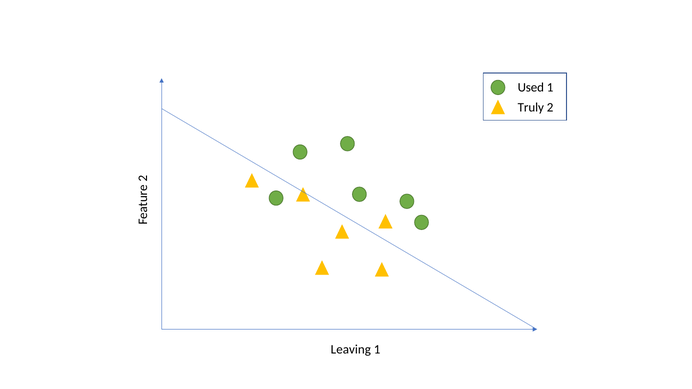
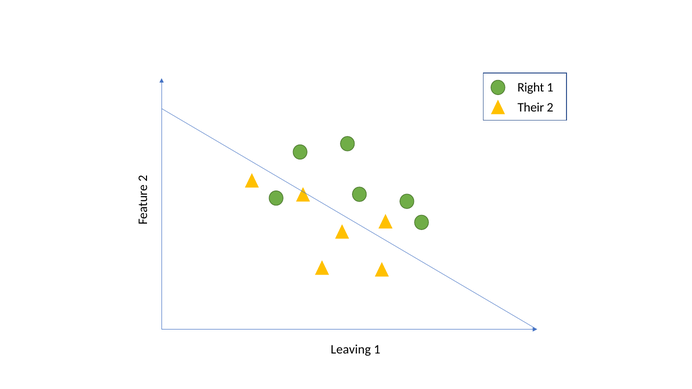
Used: Used -> Right (531, 87)
Truly: Truly -> Their (531, 108)
